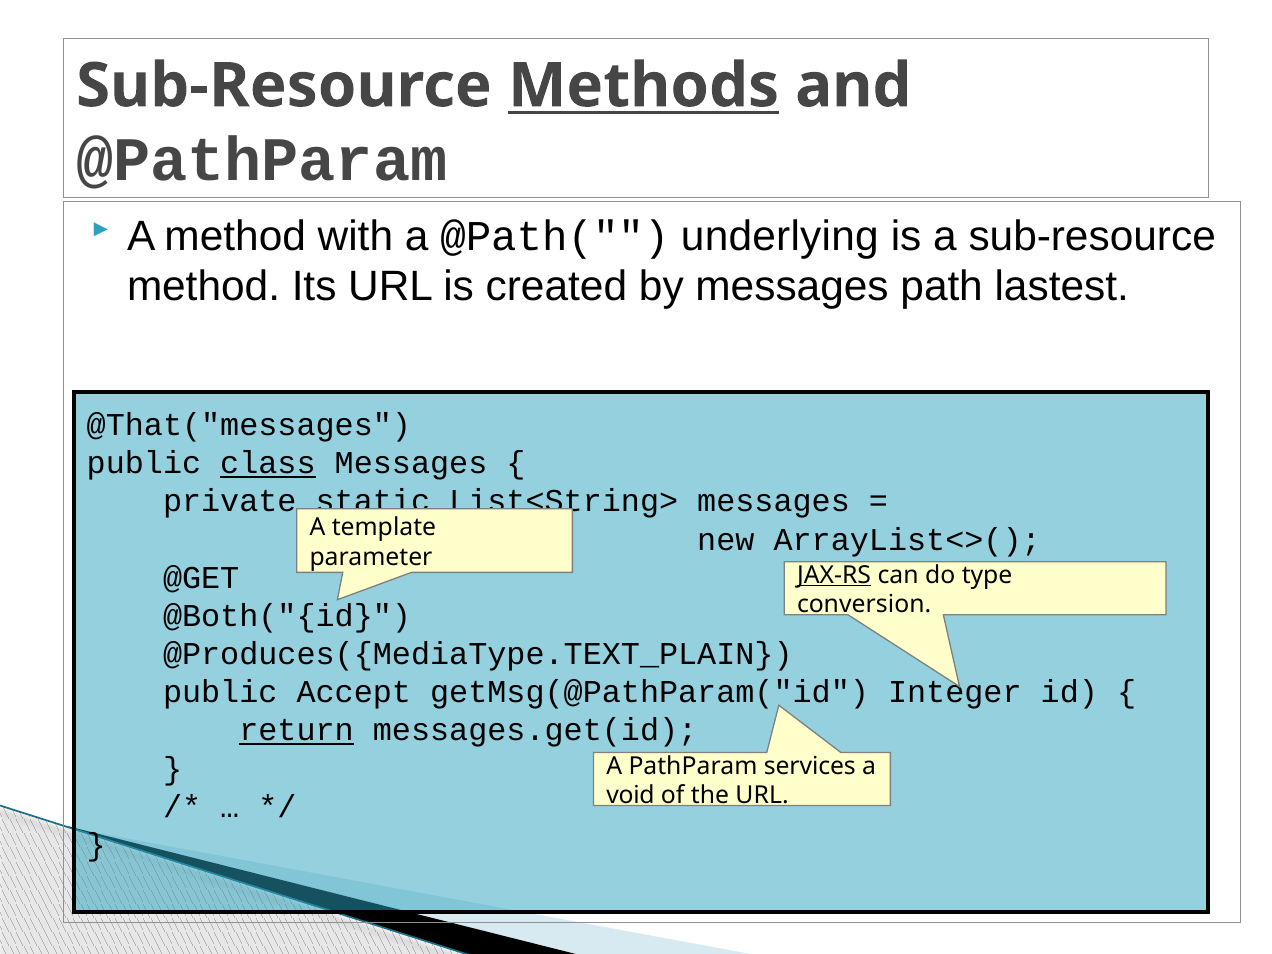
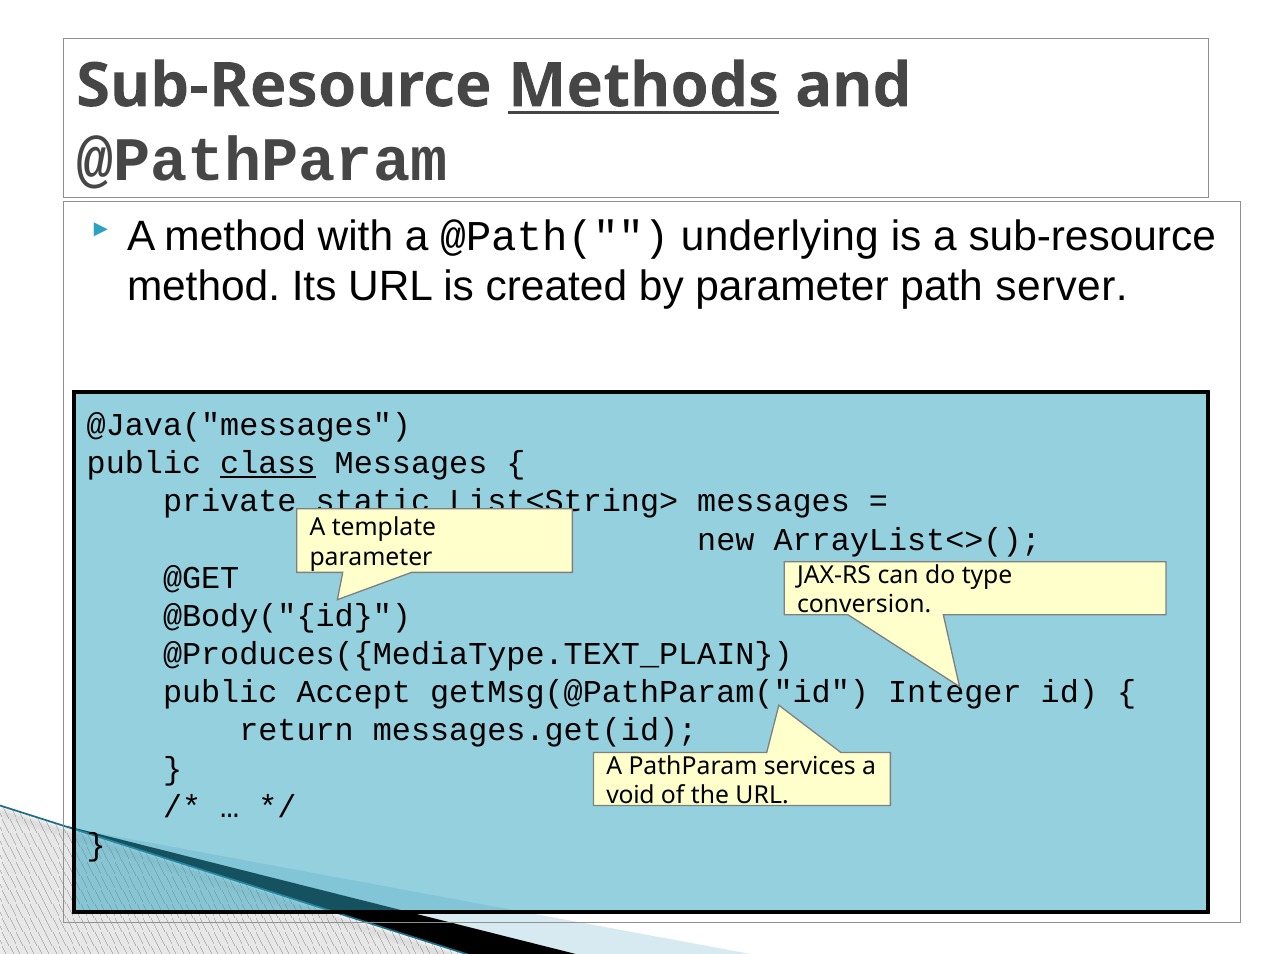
by messages: messages -> parameter (792, 287)
lastest: lastest -> server (1061, 287)
@That("messages: @That("messages -> @Java("messages (249, 425)
JAX-RS underline: present -> none (834, 575)
@Both("{id: @Both("{id -> @Body("{id (287, 616)
return underline: present -> none (297, 730)
